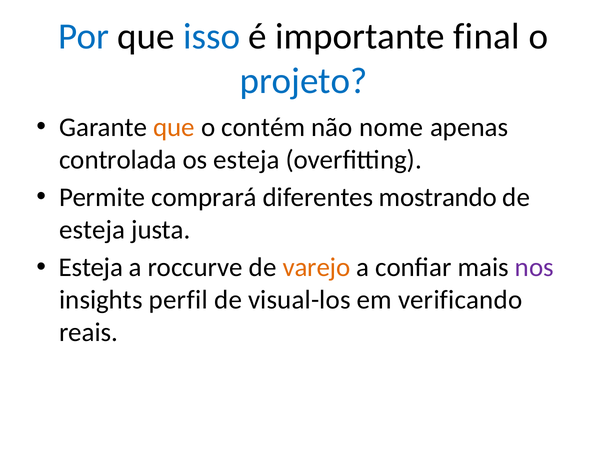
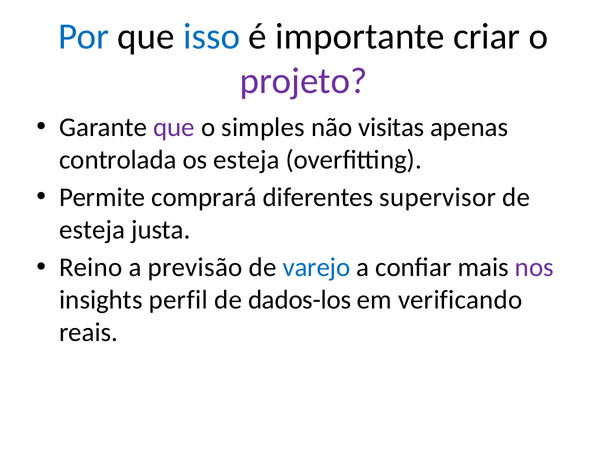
final: final -> criar (487, 37)
projeto colour: blue -> purple (304, 81)
que colour: orange -> purple (174, 127)
contém: contém -> simples (263, 127)
nome: nome -> visitas (391, 127)
mostrando: mostrando -> supervisor (438, 198)
Esteja: Esteja -> Reino (91, 268)
roccurve: roccurve -> previsão (195, 268)
varejo colour: orange -> blue (317, 268)
visual-los: visual-los -> dados-los (300, 300)
